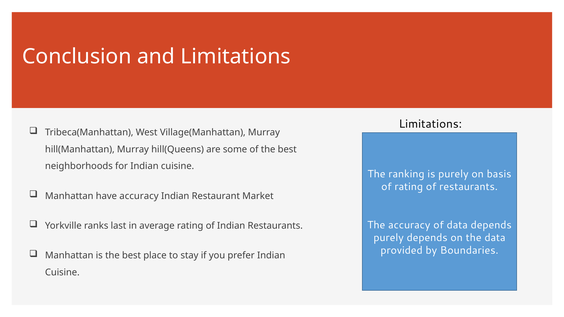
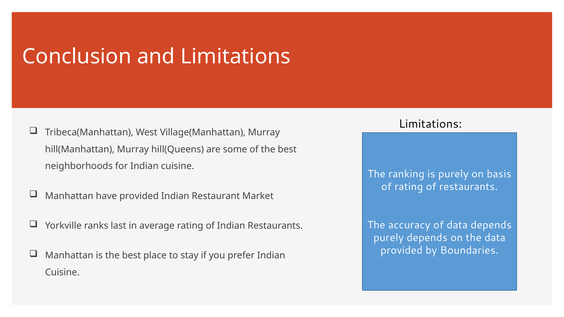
have accuracy: accuracy -> provided (139, 196)
